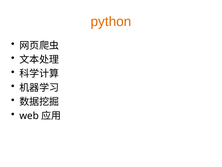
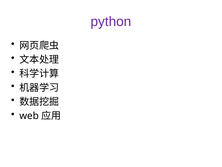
python colour: orange -> purple (111, 21)
